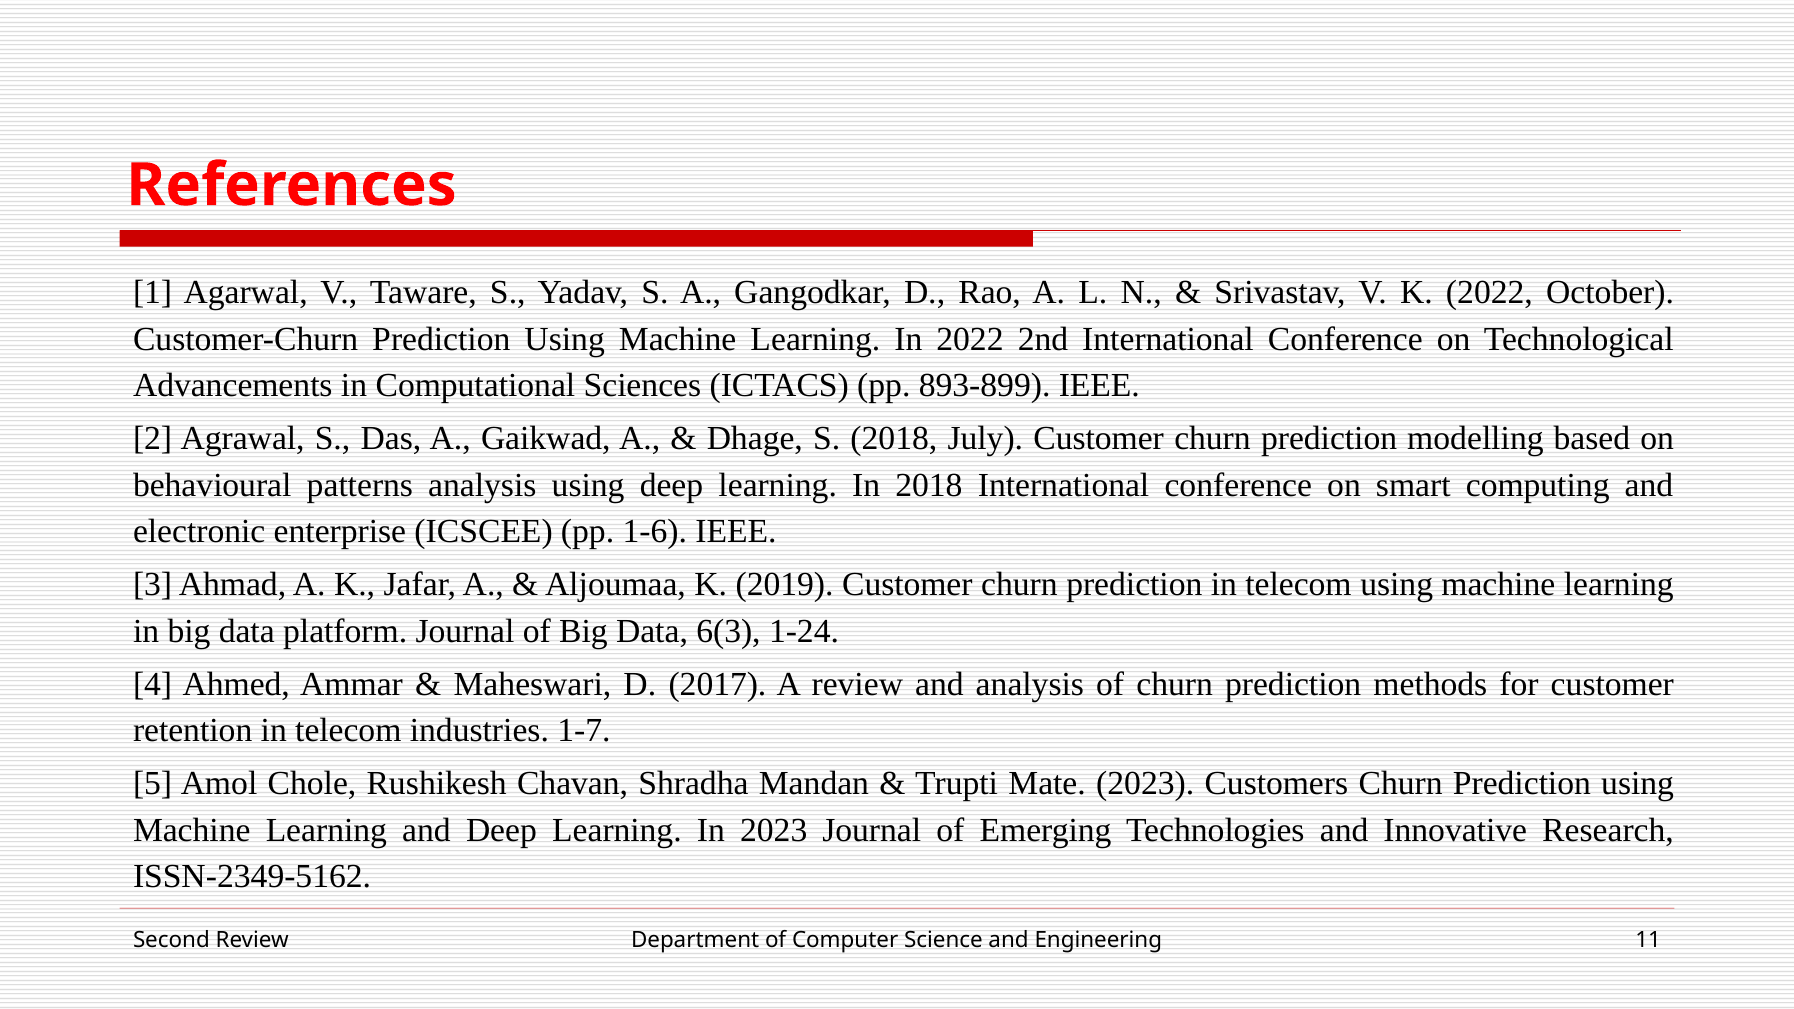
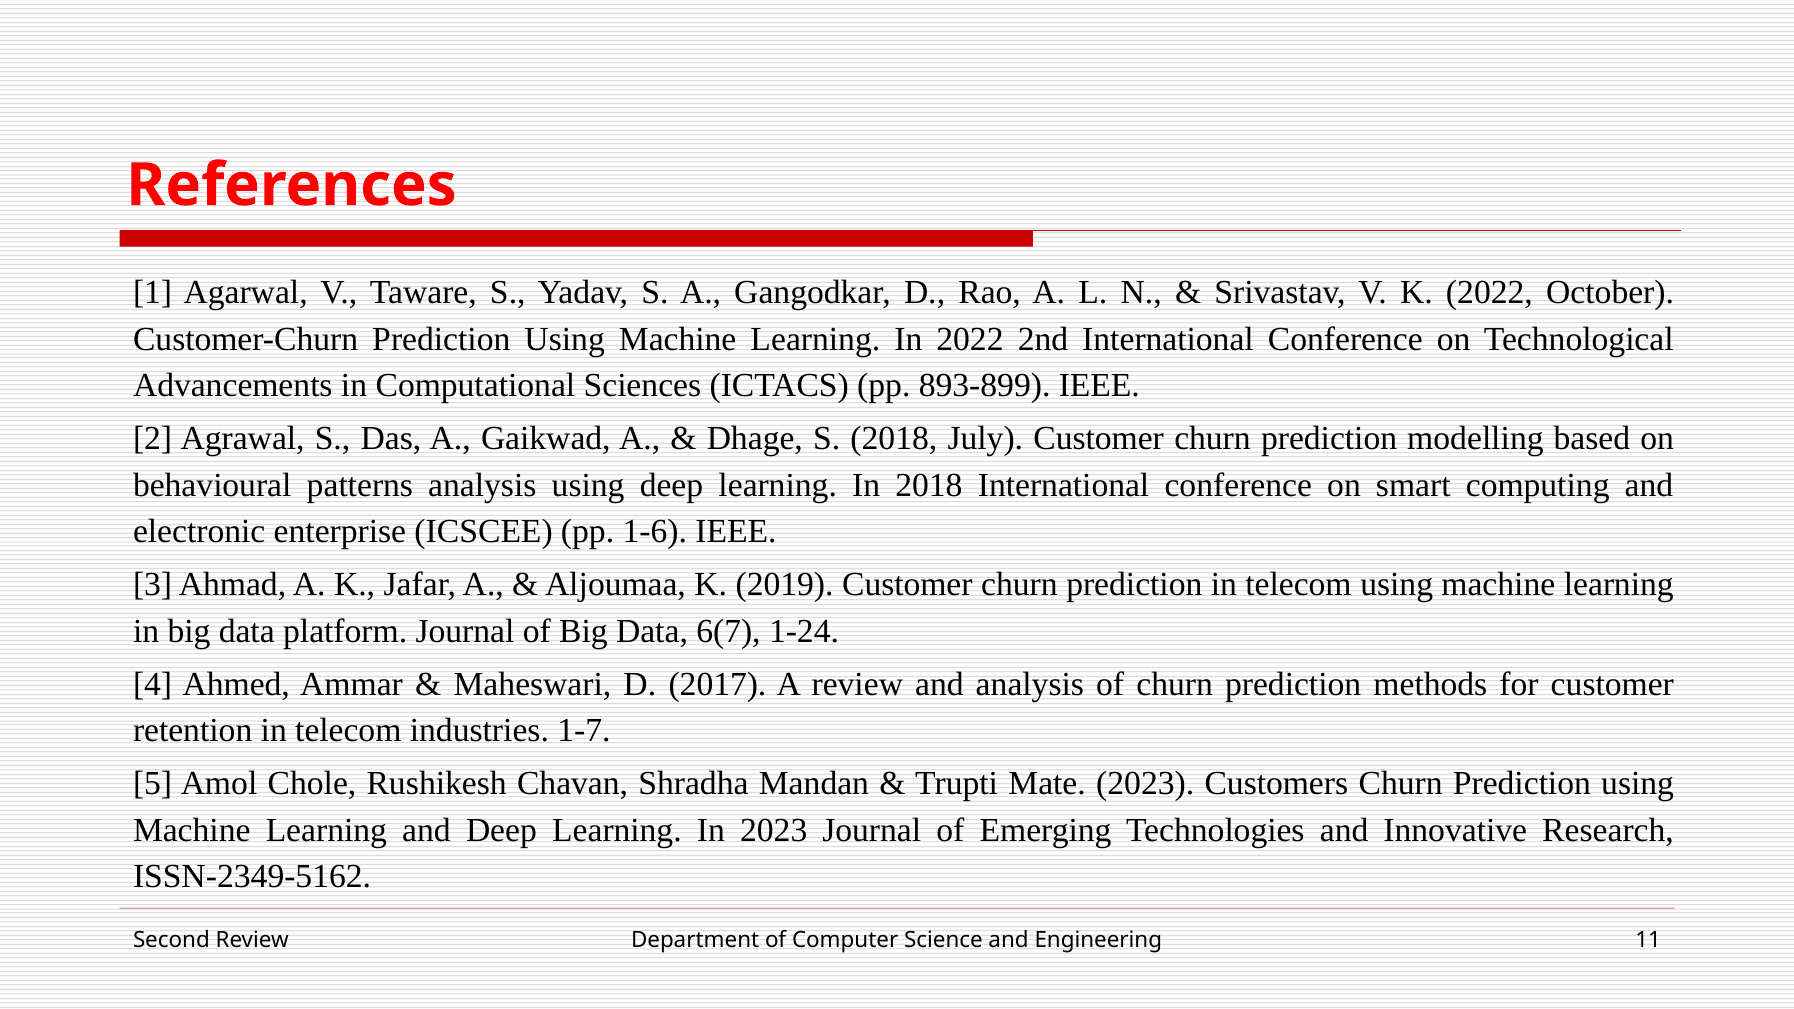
6(3: 6(3 -> 6(7 (729, 631)
